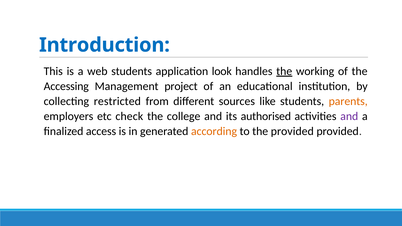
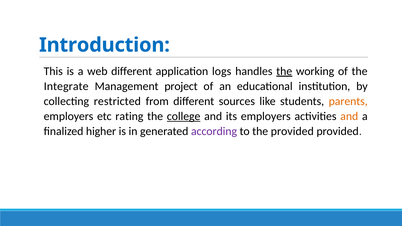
web students: students -> different (132, 71)
look: look -> logs (222, 71)
Accessing: Accessing -> Integrate (66, 86)
check: check -> rating (129, 116)
college underline: none -> present (184, 116)
its authorised: authorised -> employers (266, 116)
and colour: purple -> orange (349, 116)
access: access -> higher (101, 131)
according colour: orange -> purple (214, 131)
